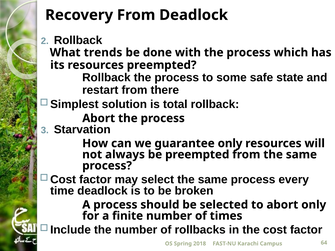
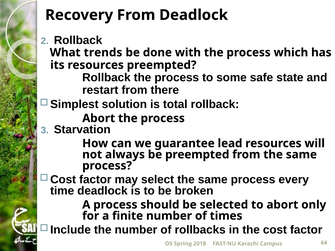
guarantee only: only -> lead (230, 144)
